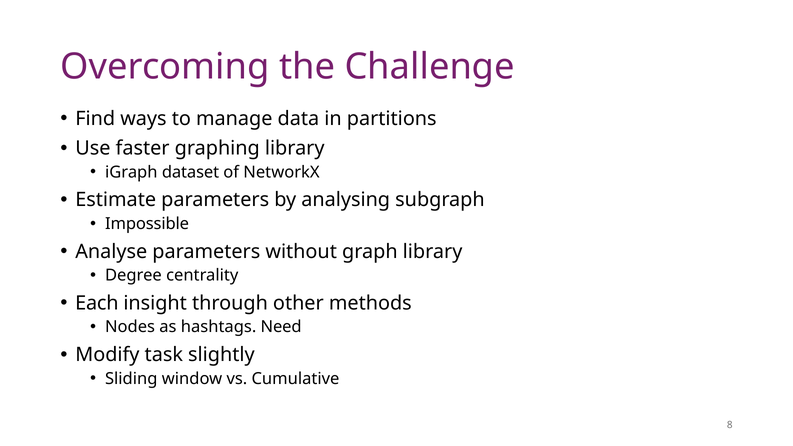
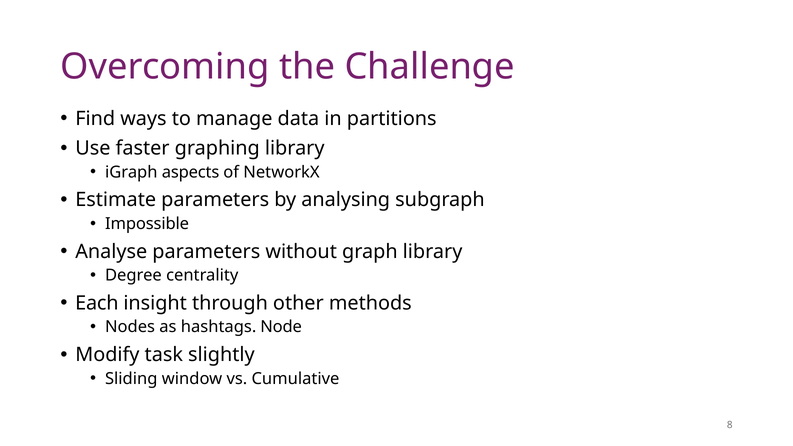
dataset: dataset -> aspects (191, 172)
Need: Need -> Node (281, 327)
